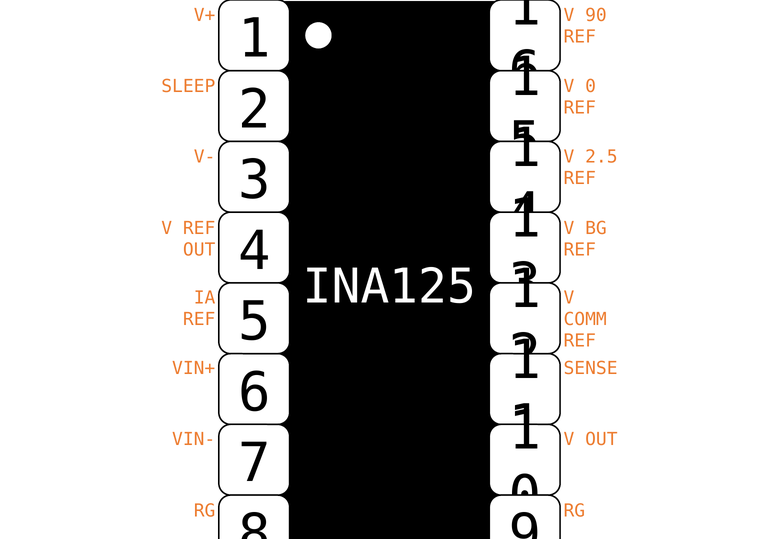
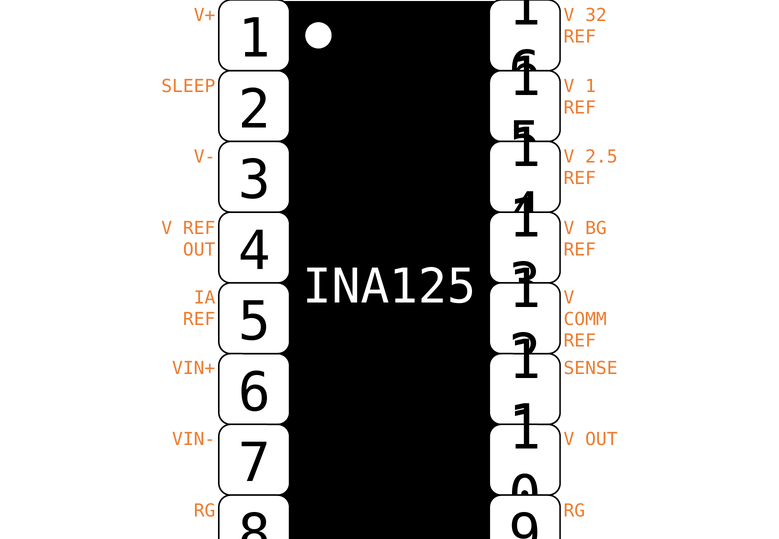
90: 90 -> 32 (596, 15)
V 0: 0 -> 1 (591, 86)
